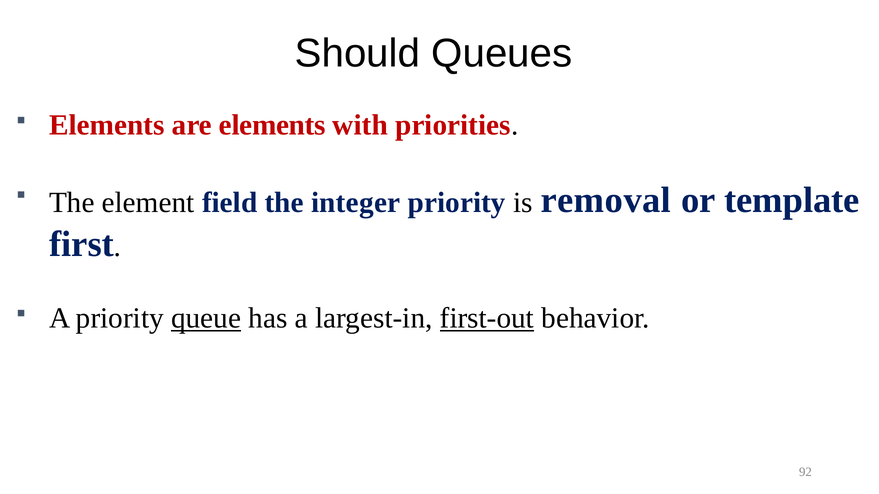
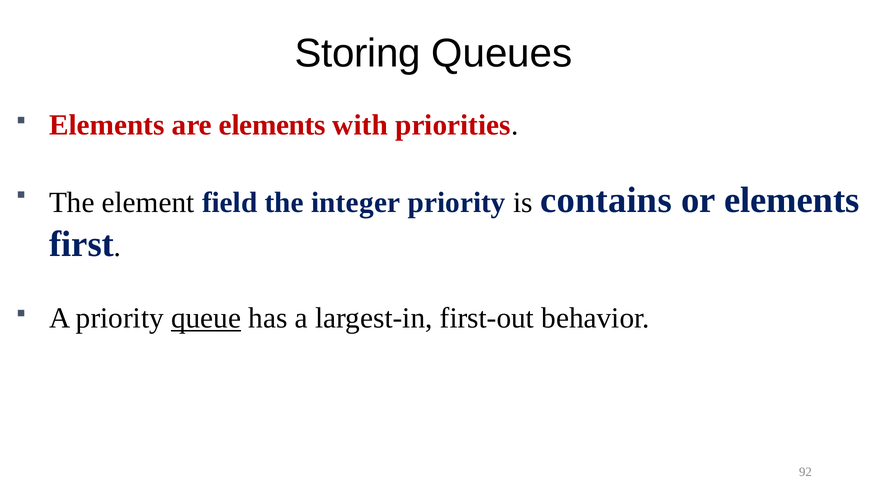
Should: Should -> Storing (358, 54)
removal: removal -> contains (606, 200)
or template: template -> elements (792, 200)
first-out underline: present -> none (487, 319)
